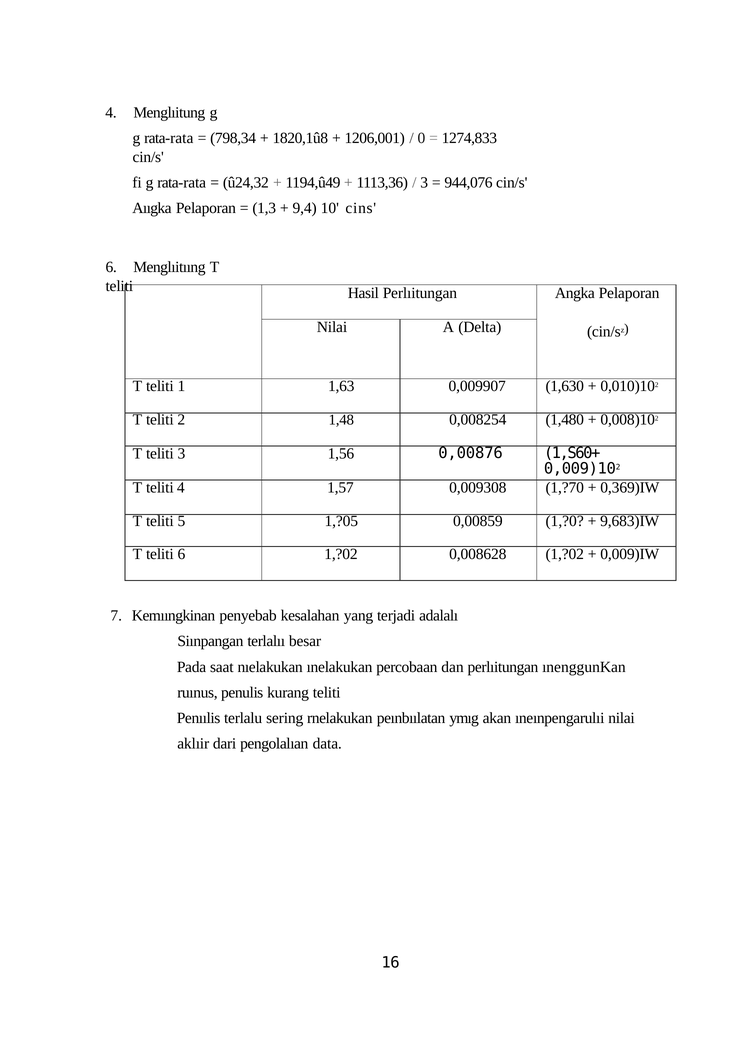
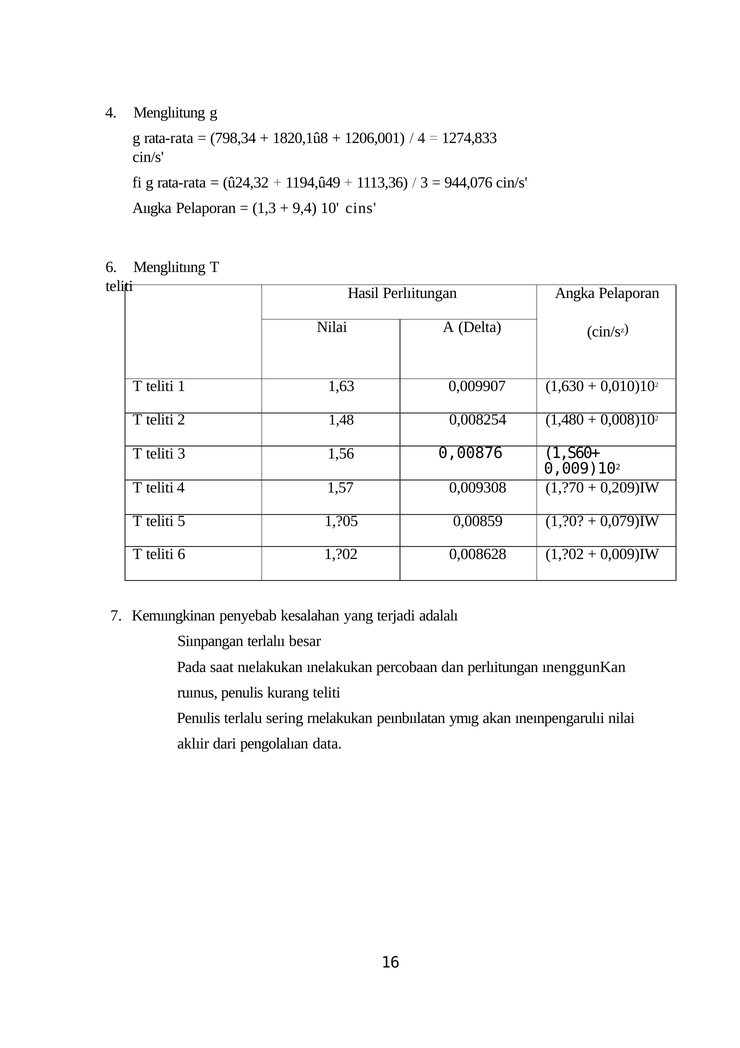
0: 0 -> 4 (421, 138)
0,369)IW: 0,369)IW -> 0,209)IW (630, 487)
9,683)IW: 9,683)IW -> 0,079)IW (630, 520)
